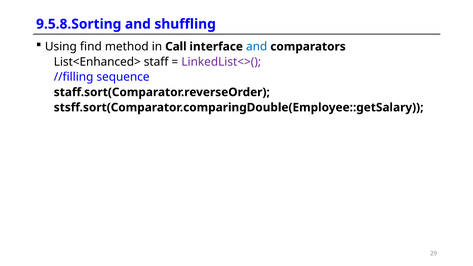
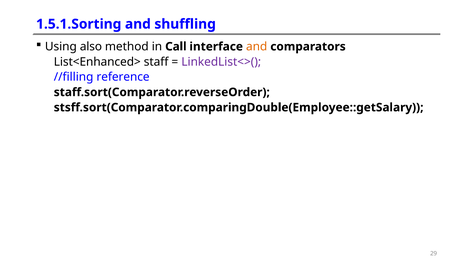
9.5.8.Sorting: 9.5.8.Sorting -> 1.5.1.Sorting (79, 24)
find: find -> also (91, 47)
and colour: blue -> orange (257, 47)
sequence: sequence -> reference (123, 77)
